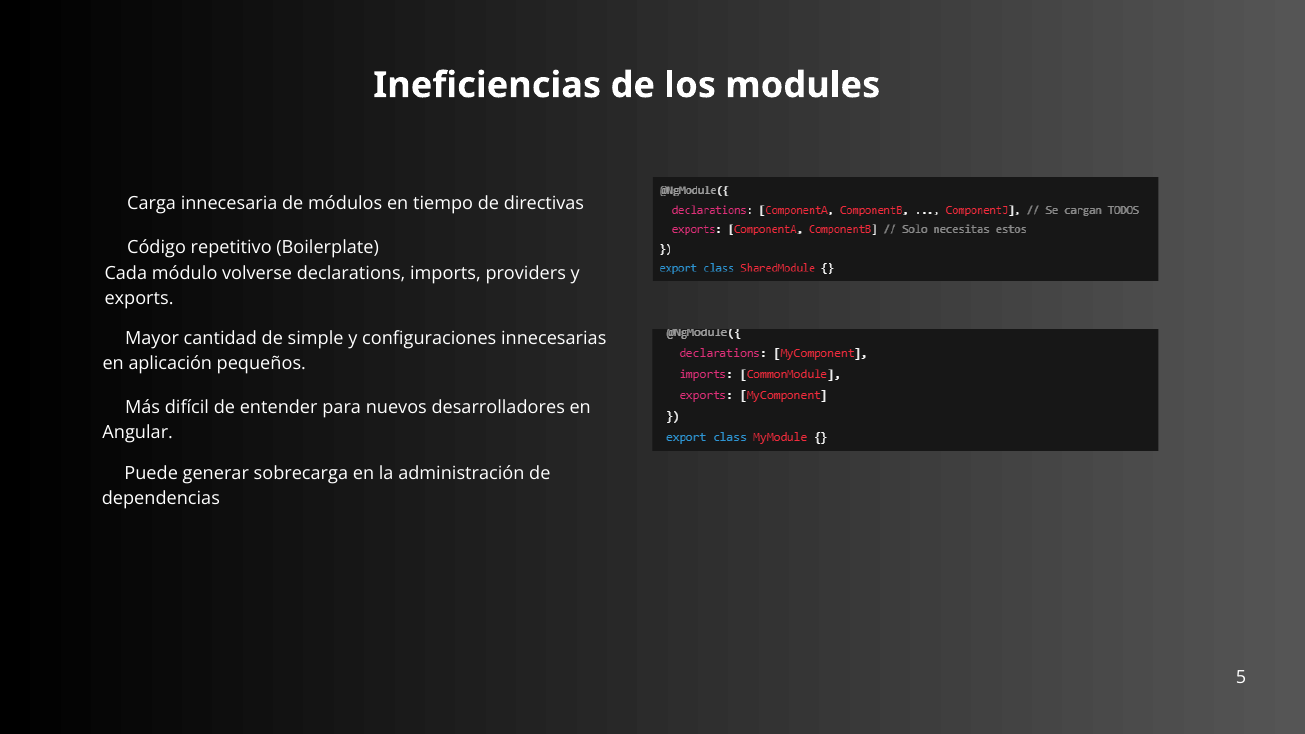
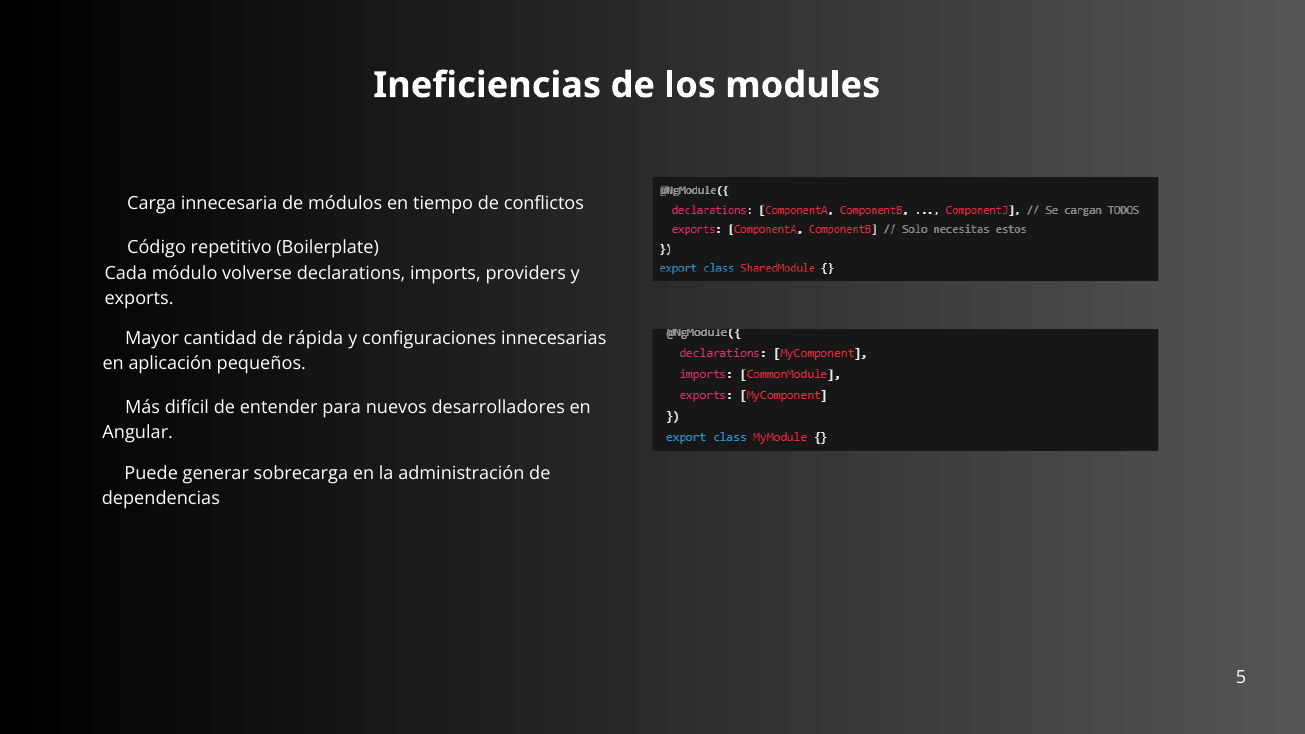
directivas: directivas -> conflictos (544, 204)
simple: simple -> rápida (316, 338)
